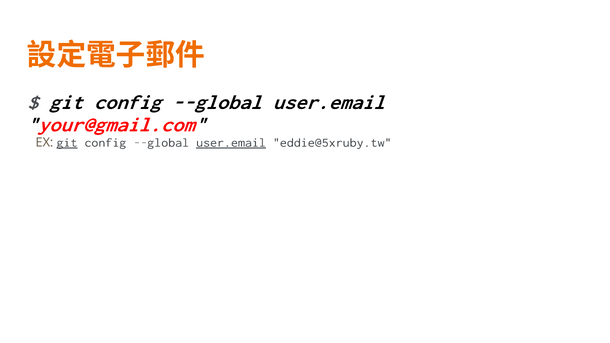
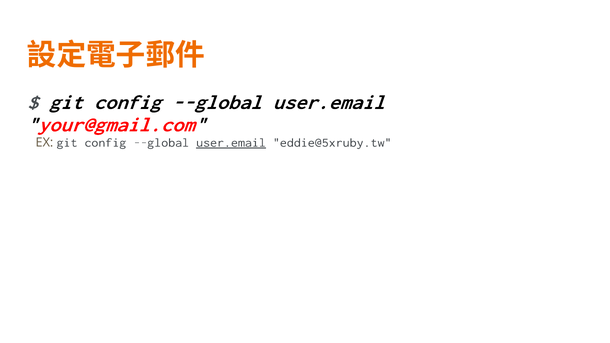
git underline: present -> none (67, 143)
